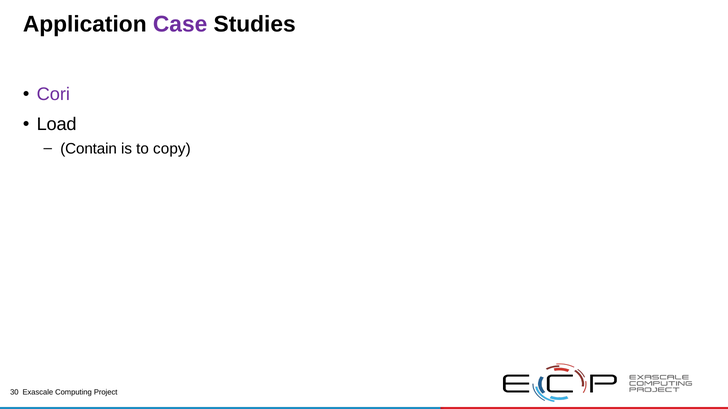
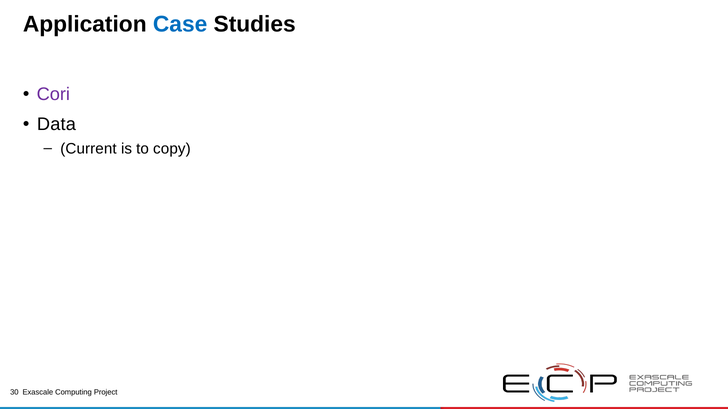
Case colour: purple -> blue (180, 24)
Load: Load -> Data (56, 125)
Contain: Contain -> Current (88, 149)
